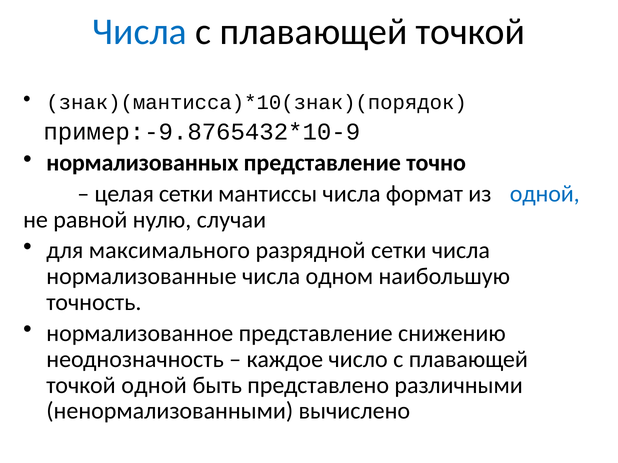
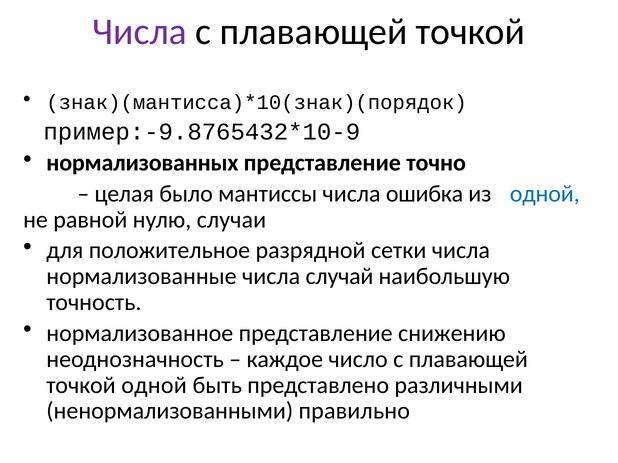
Числа colour: blue -> purple (140, 32)
целая сетки: сетки -> было (186, 194)
формат: формат -> ошибка (425, 194)
максимального: максимального -> положительное (169, 251)
одном: одном -> случай (340, 277)
вычислено: вычислено -> правильно (354, 411)
